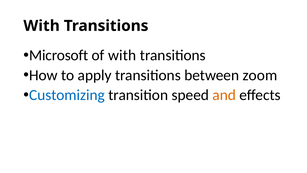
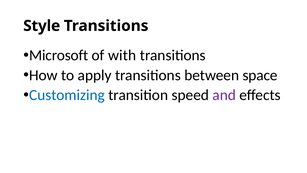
With: With -> Style (42, 26)
zoom: zoom -> space (260, 75)
and colour: orange -> purple (224, 95)
